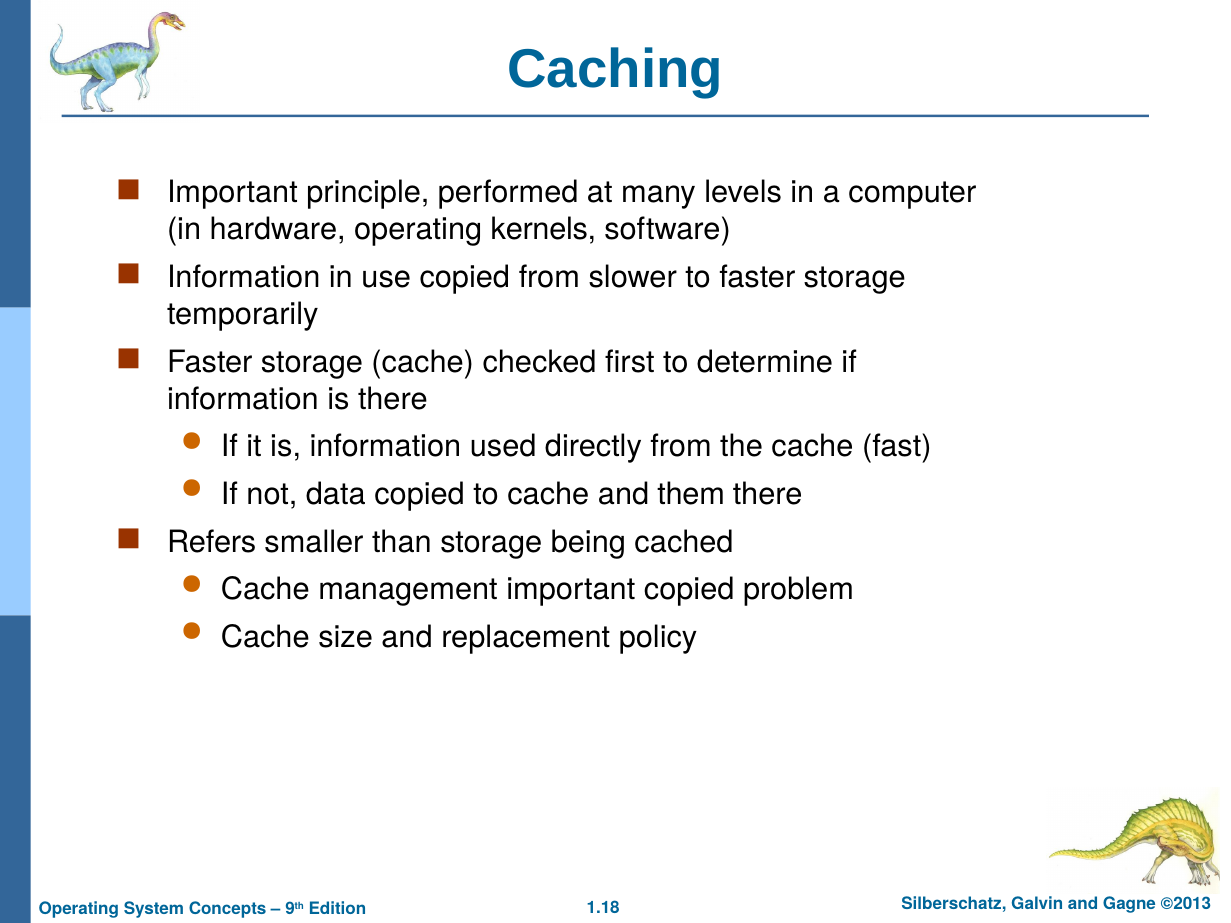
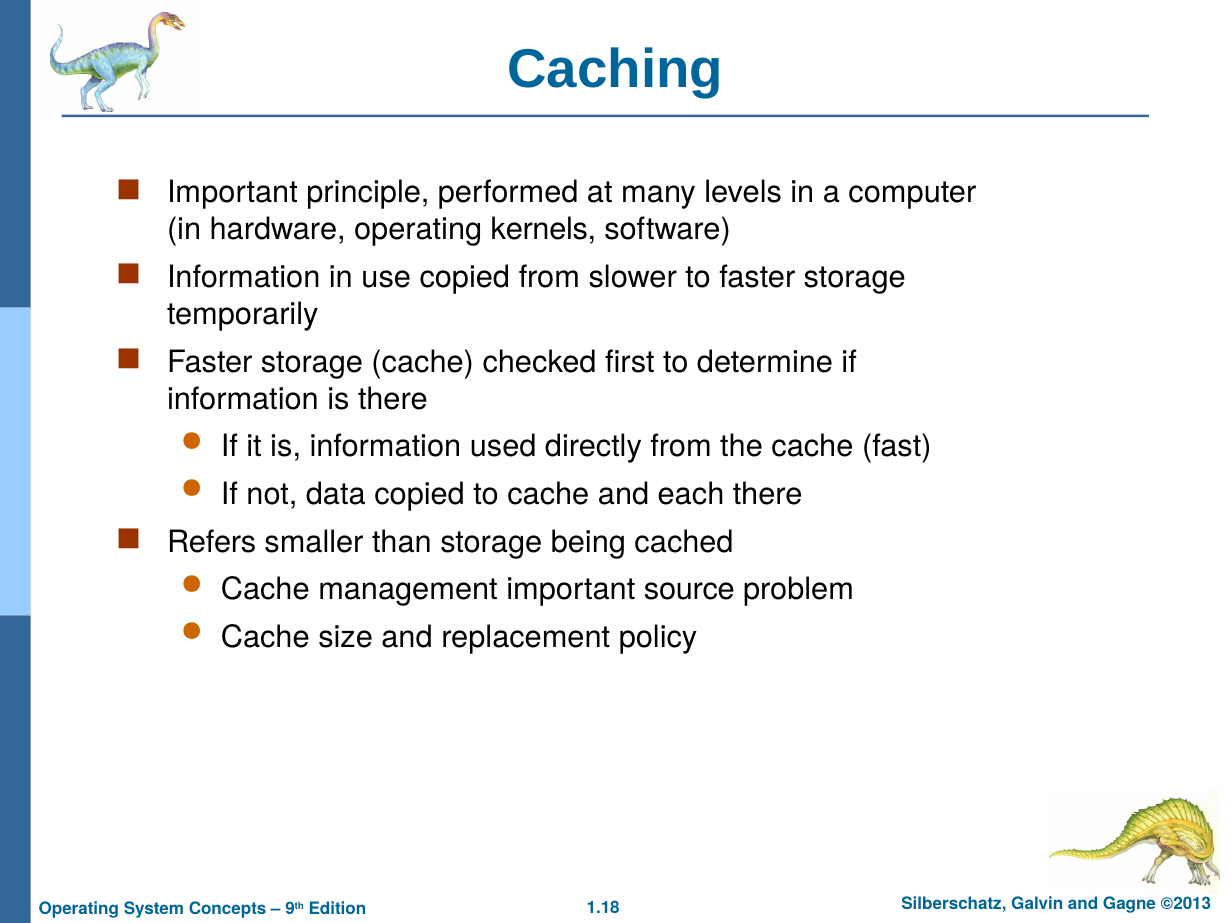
them: them -> each (691, 494)
important copied: copied -> source (689, 590)
